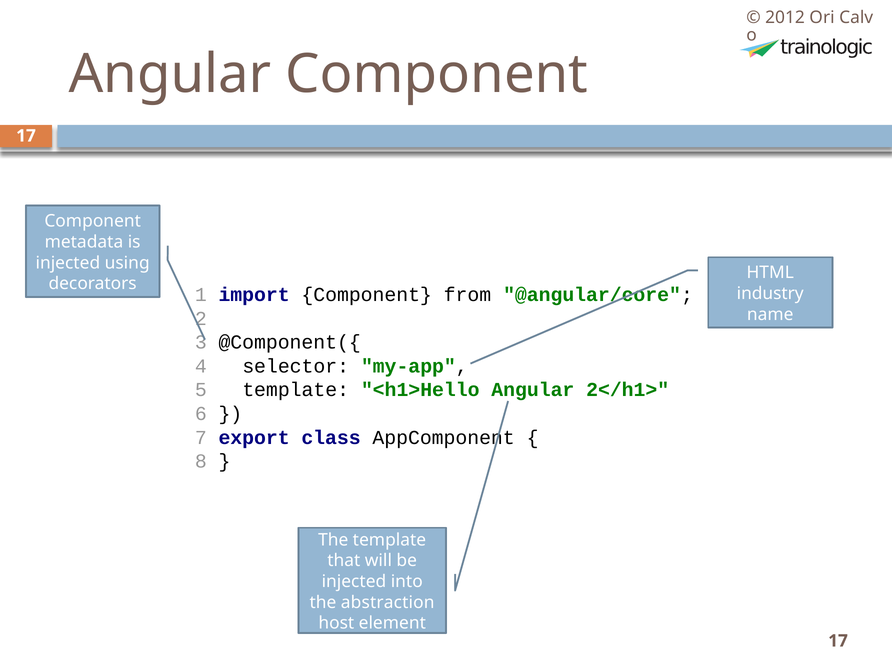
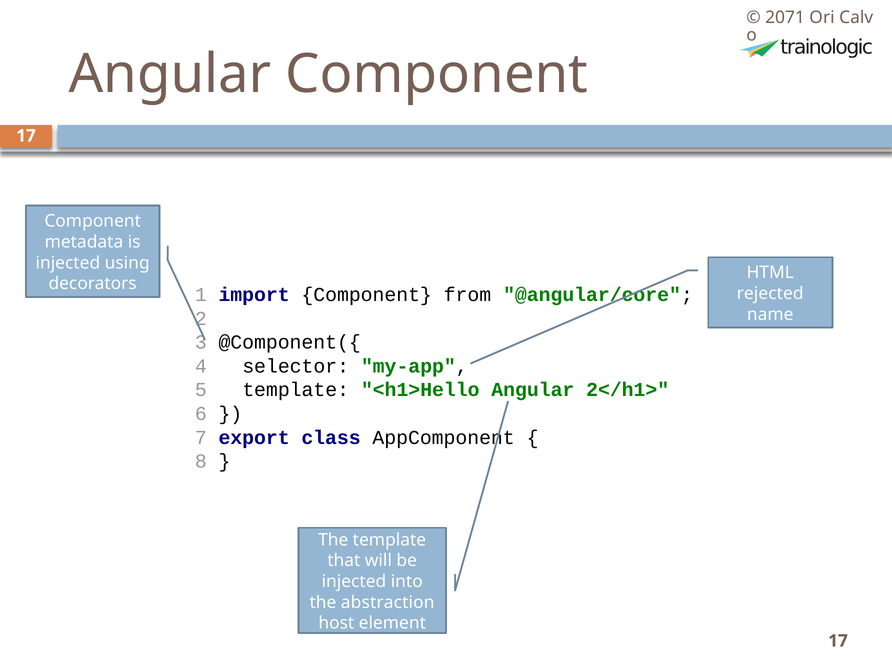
2012: 2012 -> 2071 (785, 18)
industry: industry -> rejected (770, 294)
